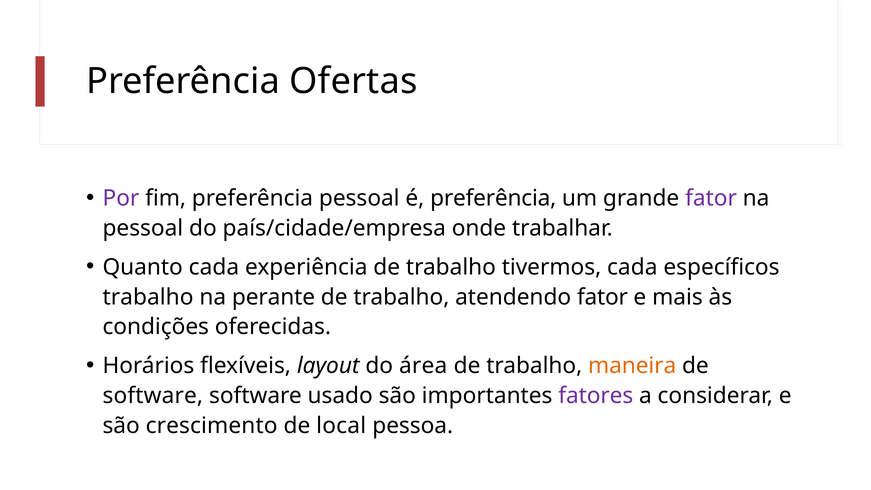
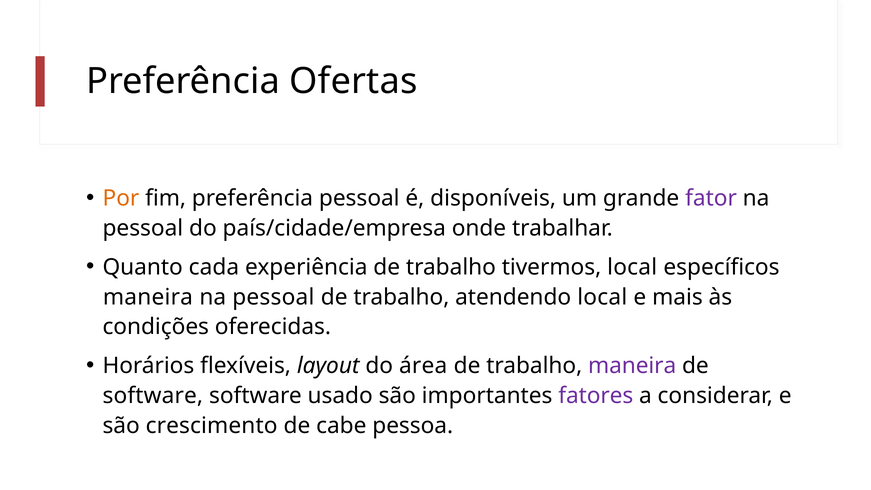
Por colour: purple -> orange (121, 198)
é preferência: preferência -> disponíveis (493, 198)
tivermos cada: cada -> local (632, 267)
trabalho: trabalho -> maneira (148, 297)
perante: perante -> pessoal (273, 297)
atendendo fator: fator -> local (602, 297)
maneira colour: orange -> purple (632, 366)
local: local -> cabe (341, 426)
